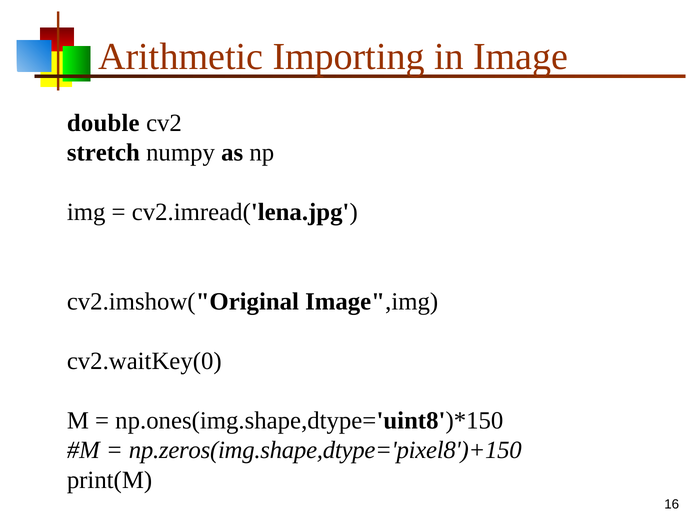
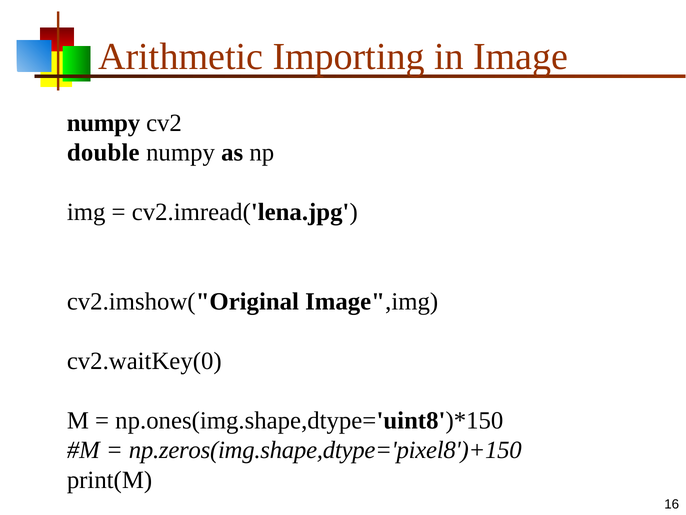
double: double -> numpy (103, 123)
stretch: stretch -> double (103, 153)
